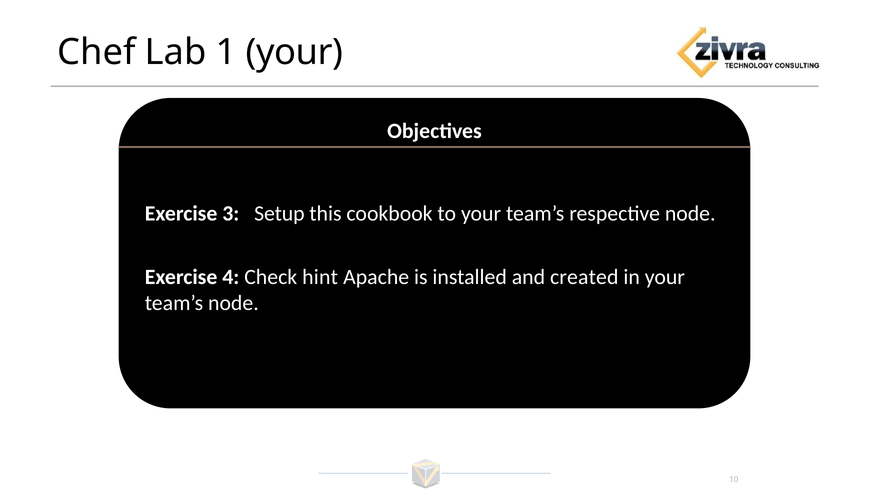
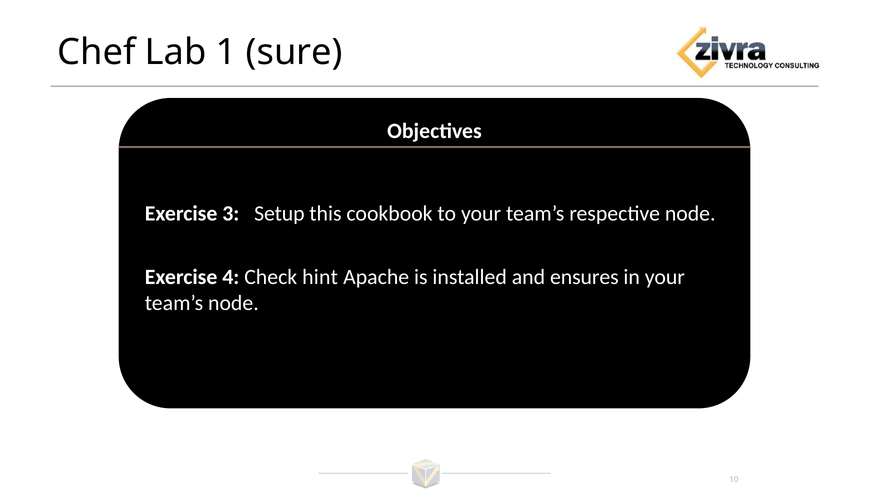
1 your: your -> sure (294, 52)
created: created -> ensures (584, 277)
